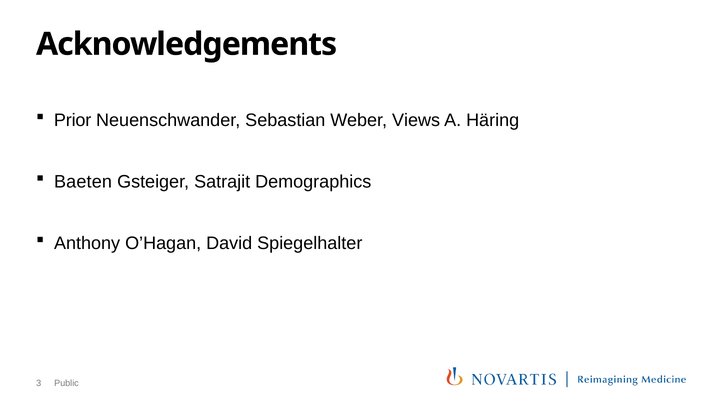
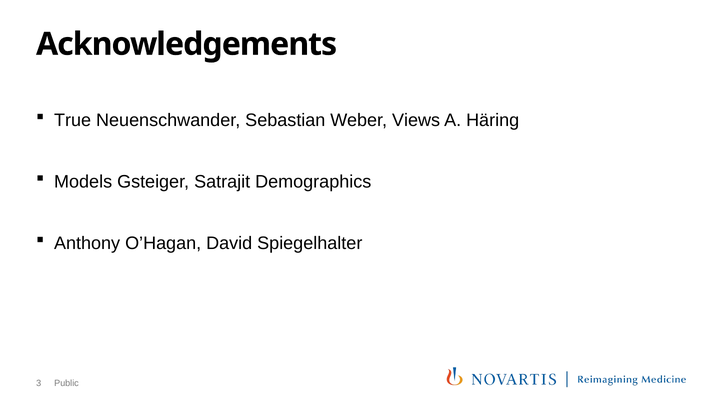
Prior: Prior -> True (73, 120)
Baeten: Baeten -> Models (83, 182)
